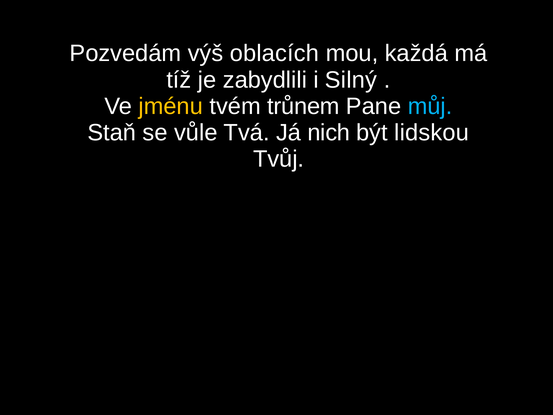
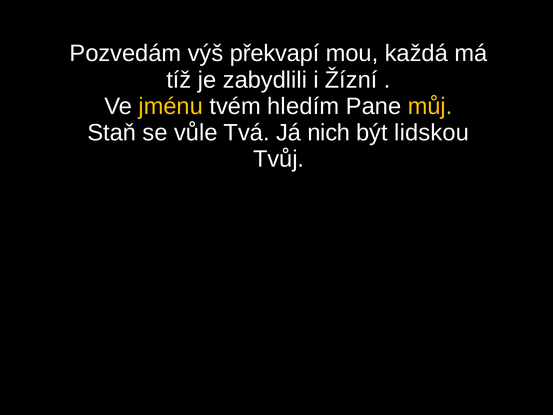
oblacích: oblacích -> překvapí (275, 53)
Silný: Silný -> Žízní (351, 80)
trůnem: trůnem -> hledím (303, 106)
můj colour: light blue -> yellow (430, 106)
